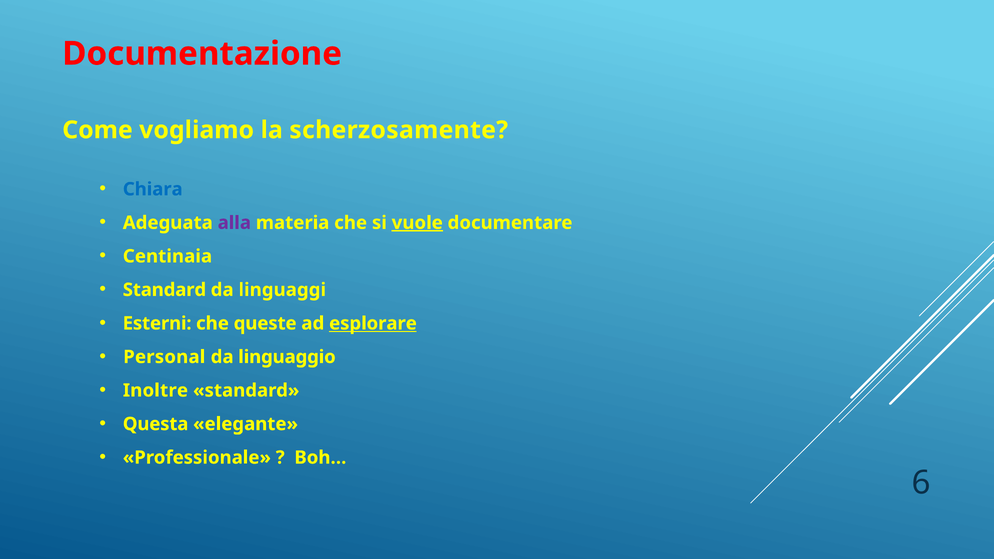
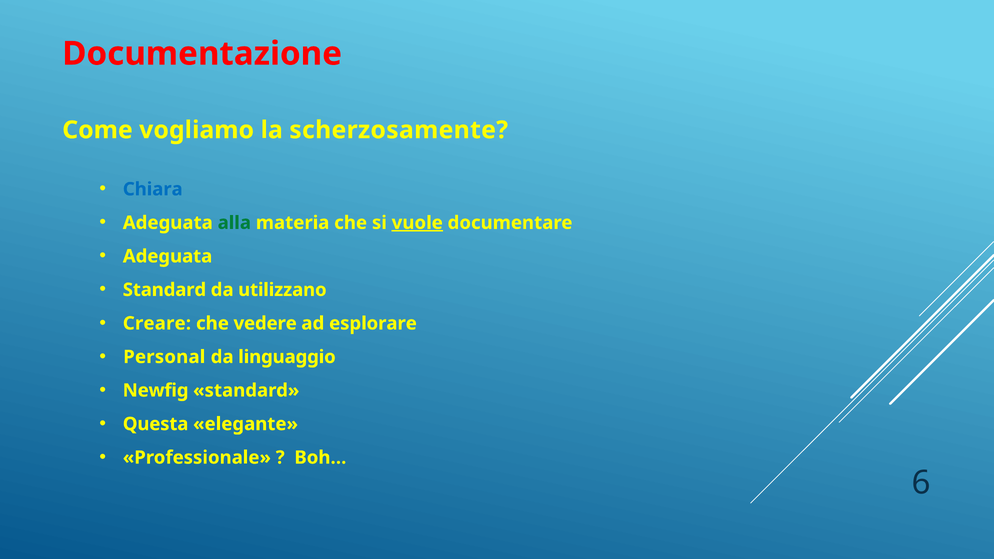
alla colour: purple -> green (234, 223)
Centinaia: Centinaia -> Adeguata (168, 256)
linguaggi: linguaggi -> utilizzano (282, 290)
Esterni: Esterni -> Creare (157, 323)
queste: queste -> vedere (265, 323)
esplorare underline: present -> none (373, 323)
Inoltre: Inoltre -> Newfig (156, 391)
